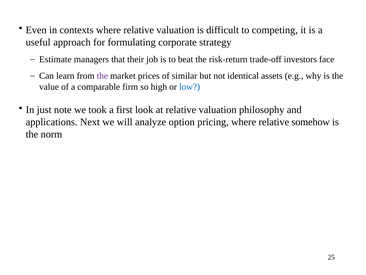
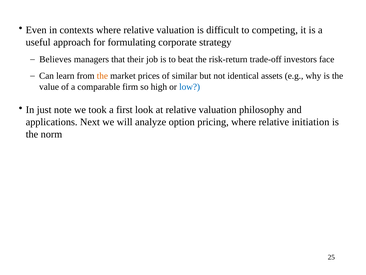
Estimate: Estimate -> Believes (55, 59)
the colour: purple -> orange (102, 76)
somehow: somehow -> initiation (311, 122)
